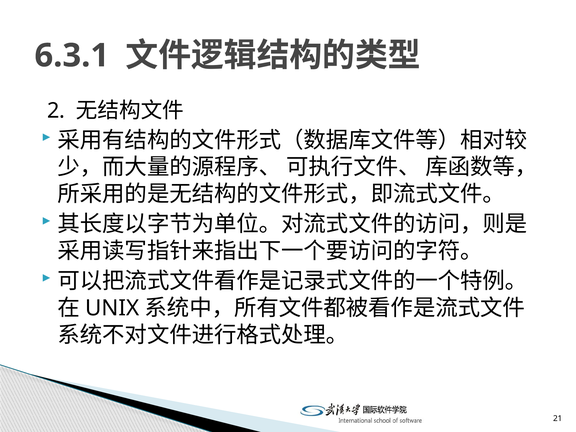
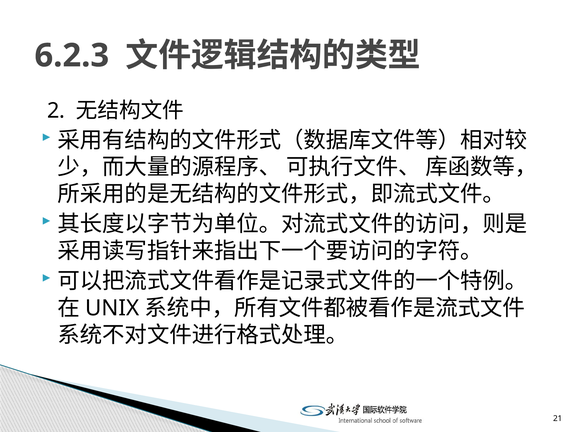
6.3.1: 6.3.1 -> 6.2.3 (72, 56)
